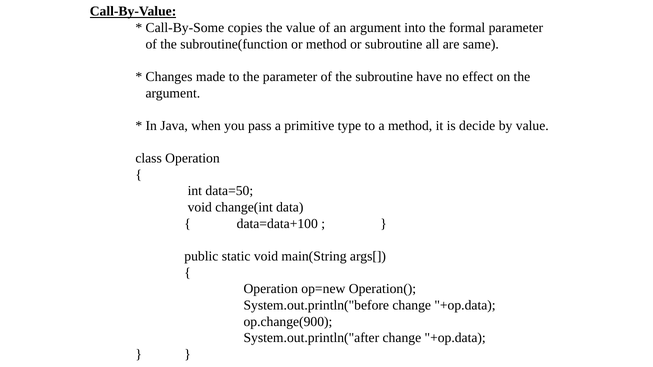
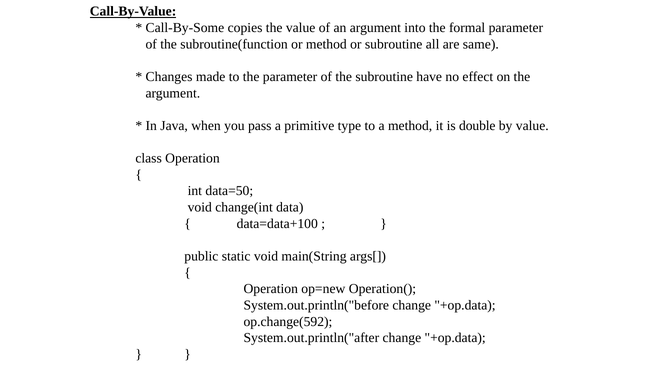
decide: decide -> double (477, 126)
op.change(900: op.change(900 -> op.change(592 (288, 322)
